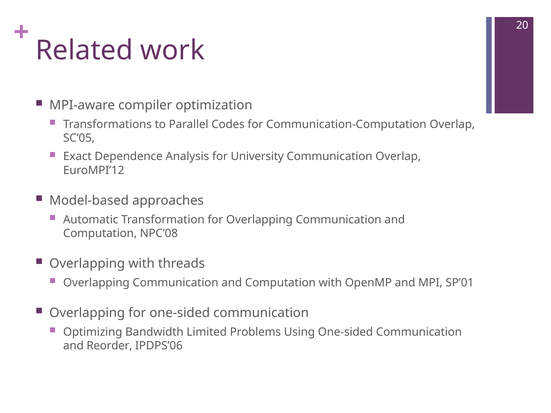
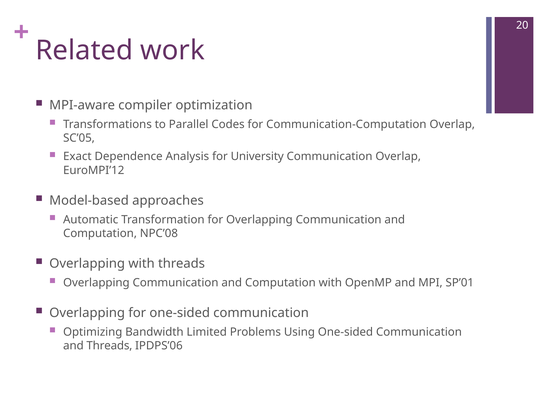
and Reorder: Reorder -> Threads (109, 346)
